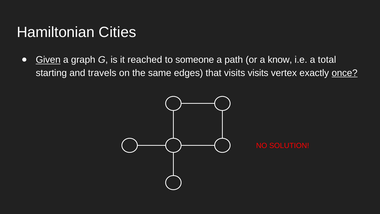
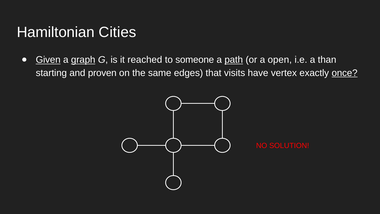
graph underline: none -> present (83, 60)
path underline: none -> present (234, 60)
know: know -> open (280, 60)
total: total -> than (327, 60)
travels: travels -> proven (102, 73)
visits visits: visits -> have (258, 73)
